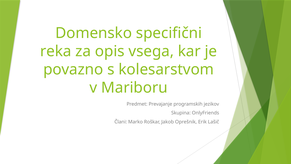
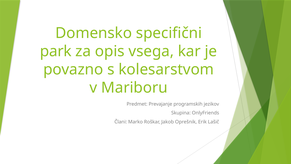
reka: reka -> park (56, 51)
